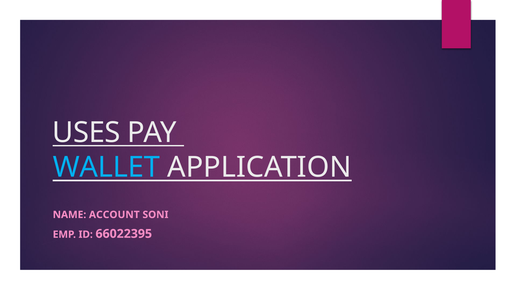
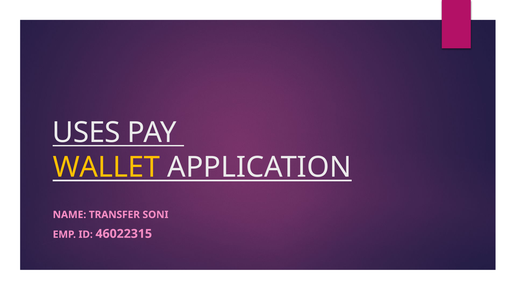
WALLET colour: light blue -> yellow (106, 167)
ACCOUNT: ACCOUNT -> TRANSFER (114, 215)
66022395: 66022395 -> 46022315 (124, 234)
